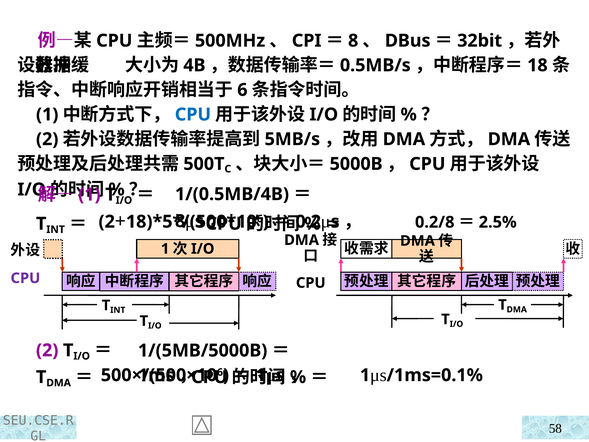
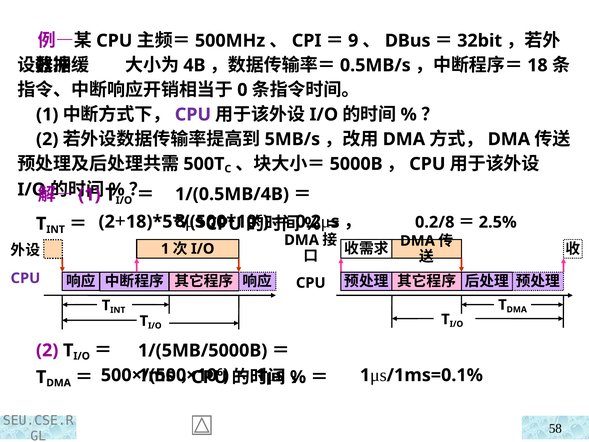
8: 8 -> 9 (353, 41)
6: 6 -> 0 (242, 90)
CPU colour: blue -> purple (193, 114)
